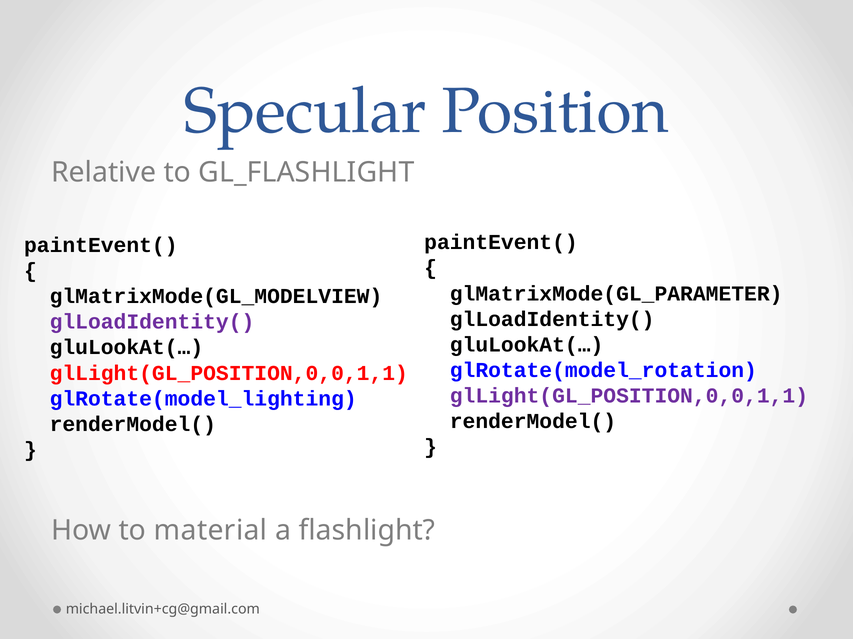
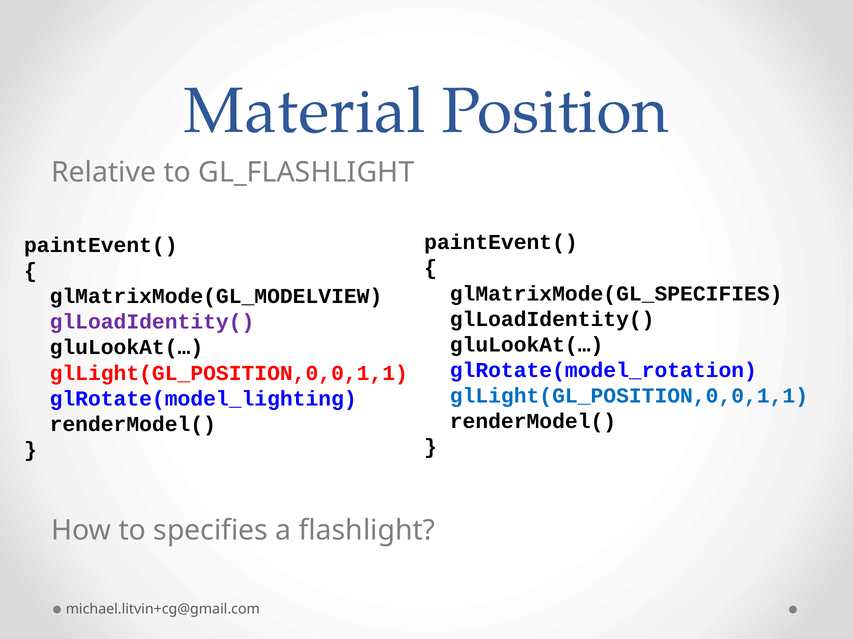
Specular: Specular -> Material (305, 111)
glMatrixMode(GL_PARAMETER: glMatrixMode(GL_PARAMETER -> glMatrixMode(GL_SPECIFIES (616, 294)
glLight(GL_POSITION,0,0,1,1 colour: purple -> blue (629, 396)
material: material -> specifies (211, 531)
